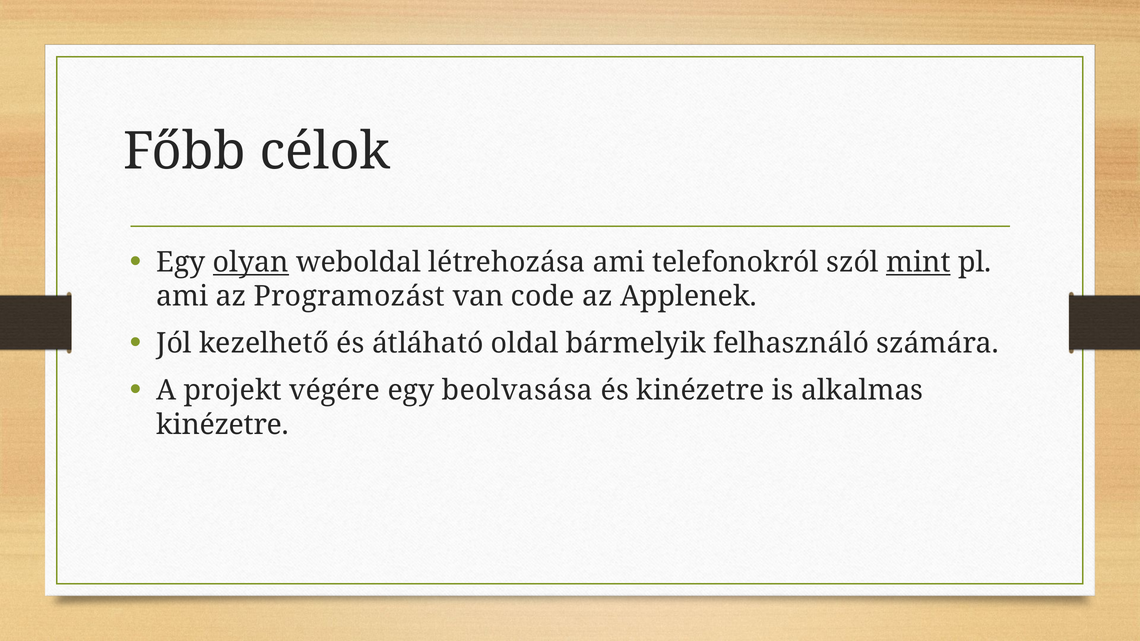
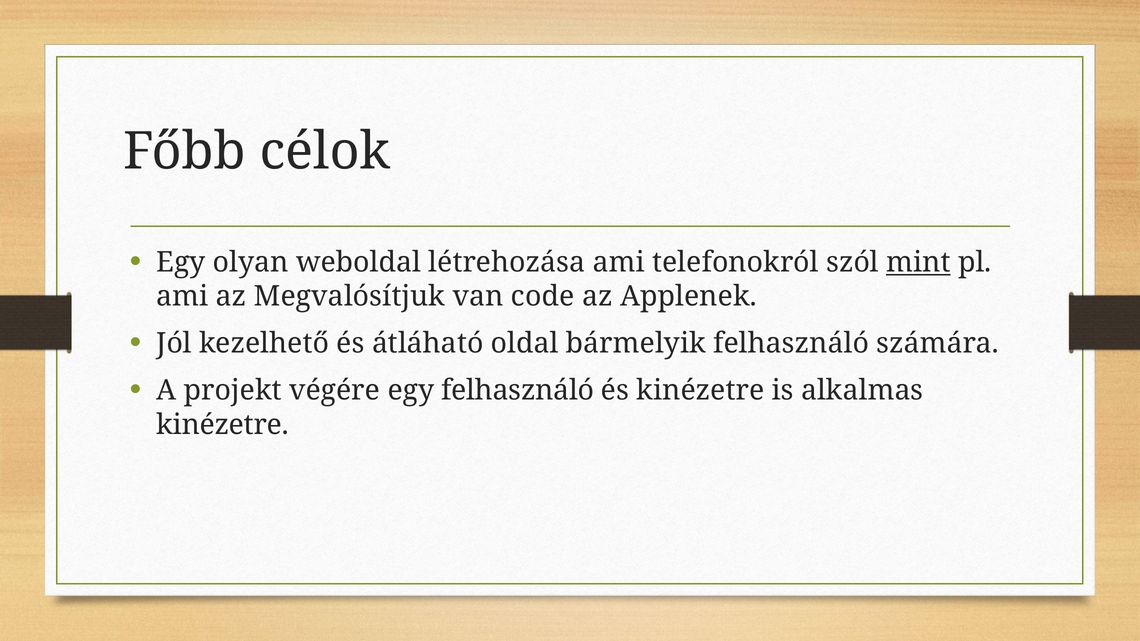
olyan underline: present -> none (251, 262)
Programozást: Programozást -> Megvalósítjuk (349, 297)
egy beolvasása: beolvasása -> felhasználó (518, 391)
